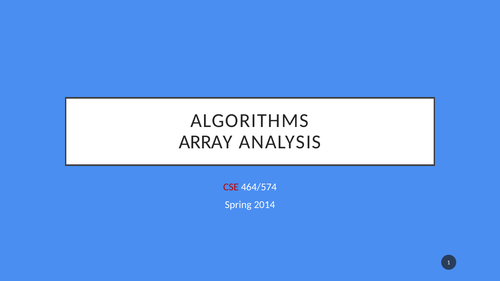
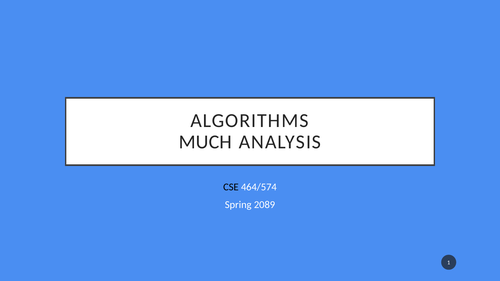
ARRAY: ARRAY -> MUCH (205, 142)
CSE colour: red -> black (231, 187)
2014: 2014 -> 2089 (265, 205)
